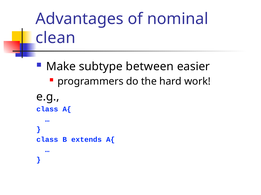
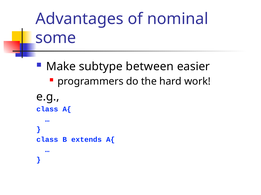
clean: clean -> some (56, 38)
